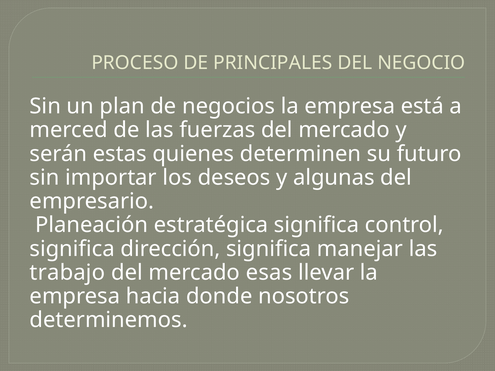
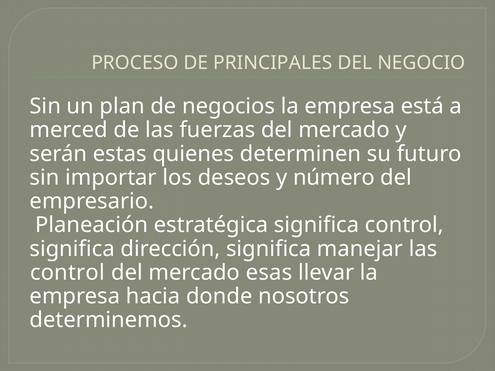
algunas: algunas -> número (334, 178)
trabajo: trabajo -> control (67, 273)
